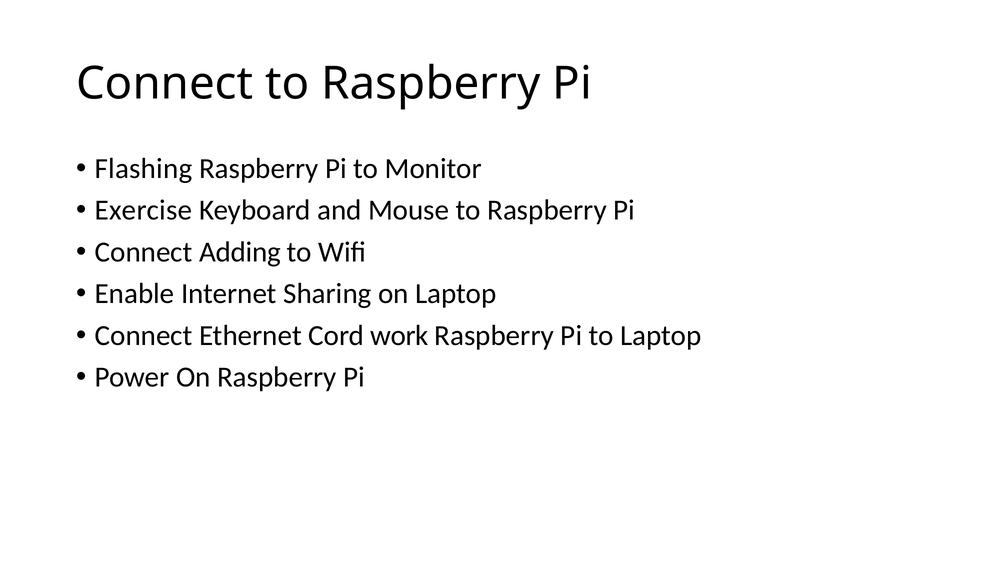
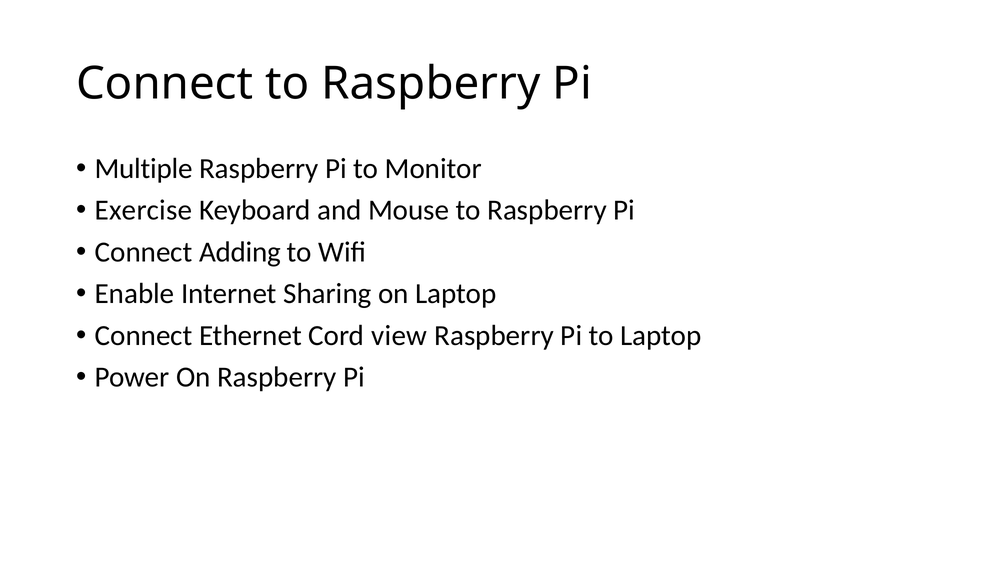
Flashing: Flashing -> Multiple (144, 169)
work: work -> view (399, 336)
